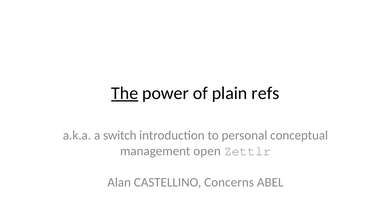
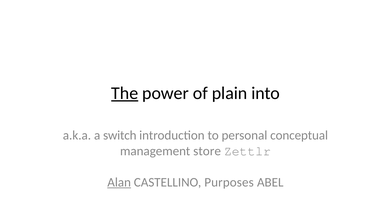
refs: refs -> into (266, 93)
open: open -> store (207, 151)
Alan underline: none -> present (119, 182)
Concerns: Concerns -> Purposes (229, 182)
